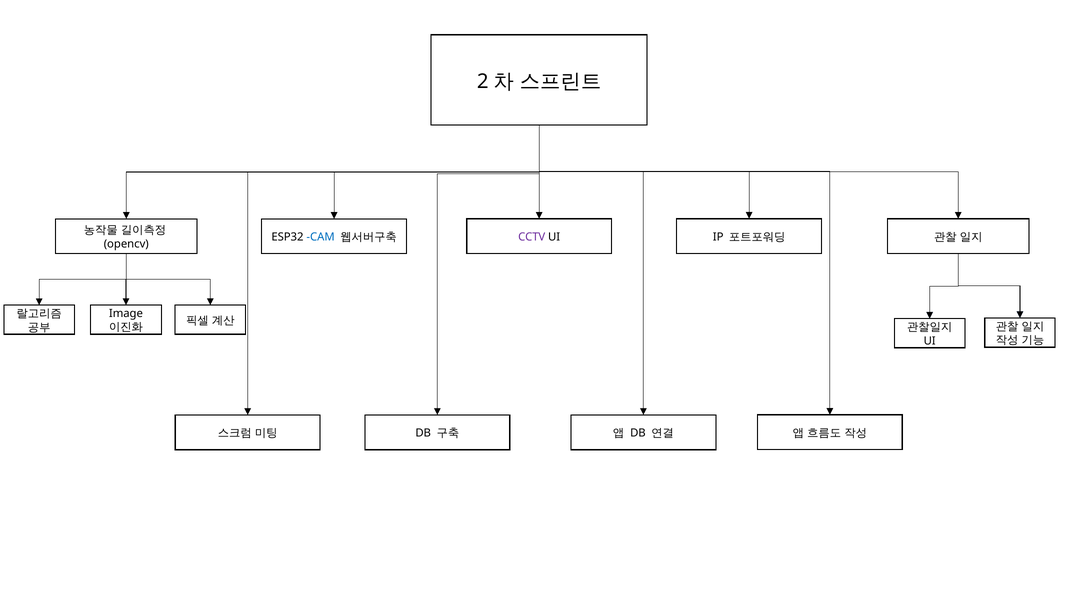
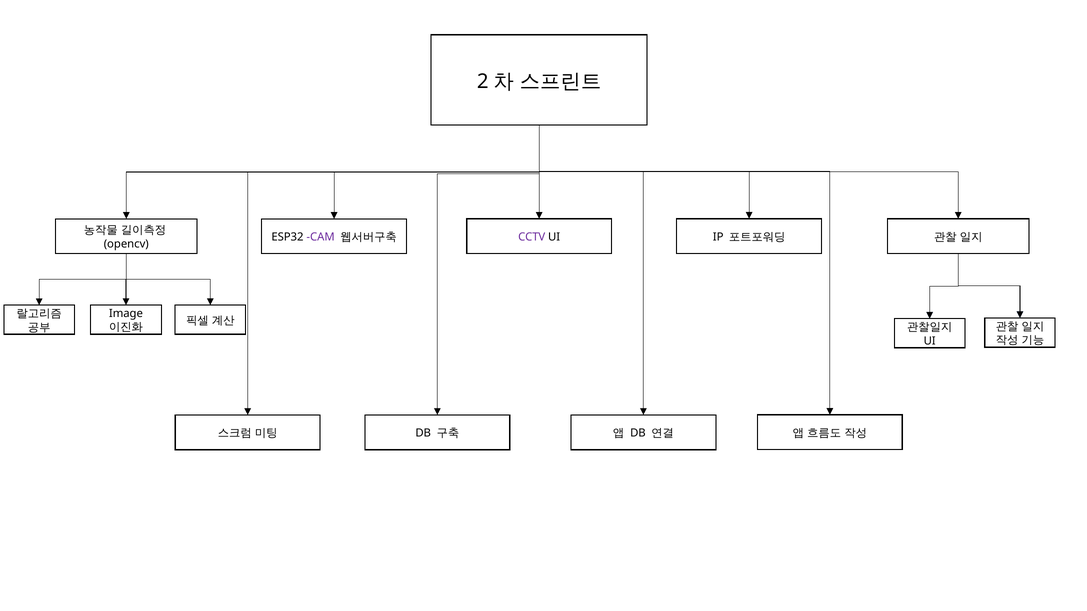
CAM colour: blue -> purple (321, 237)
